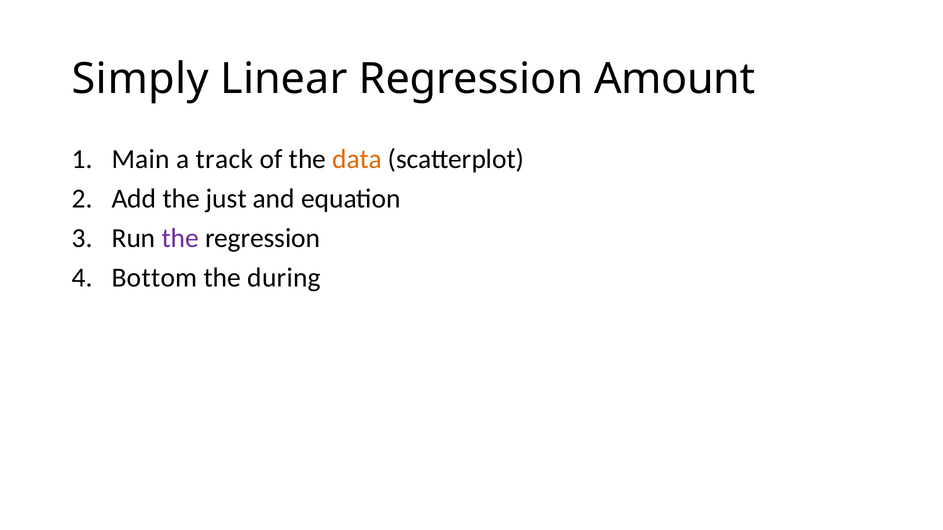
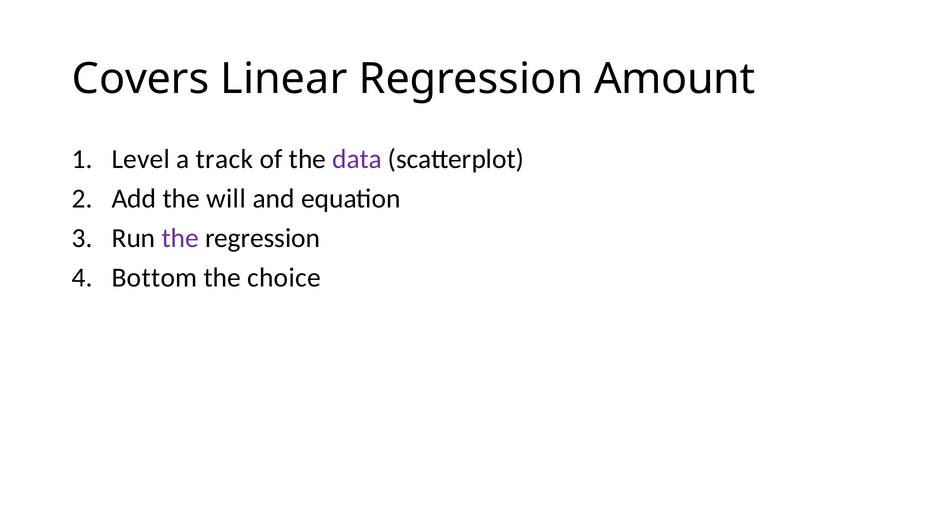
Simply: Simply -> Covers (141, 79)
Main: Main -> Level (141, 159)
data colour: orange -> purple (357, 159)
just: just -> will (226, 199)
during: during -> choice (284, 278)
